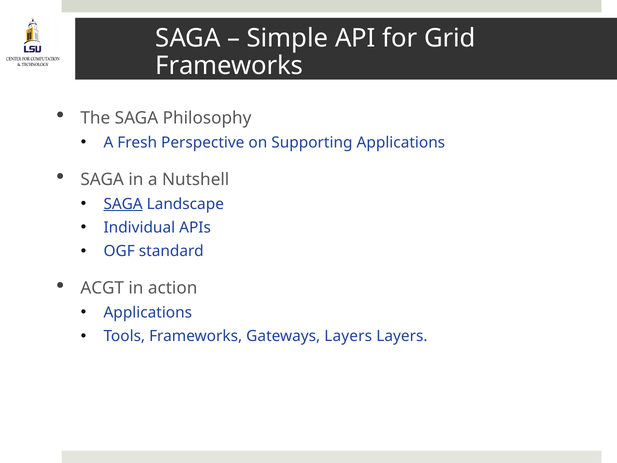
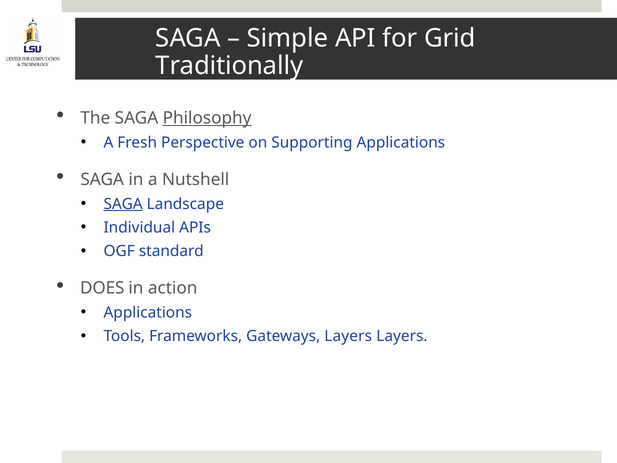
Frameworks: Frameworks -> Traditionally (229, 66)
Philosophy underline: none -> present (207, 118)
ACGT: ACGT -> DOES (102, 288)
